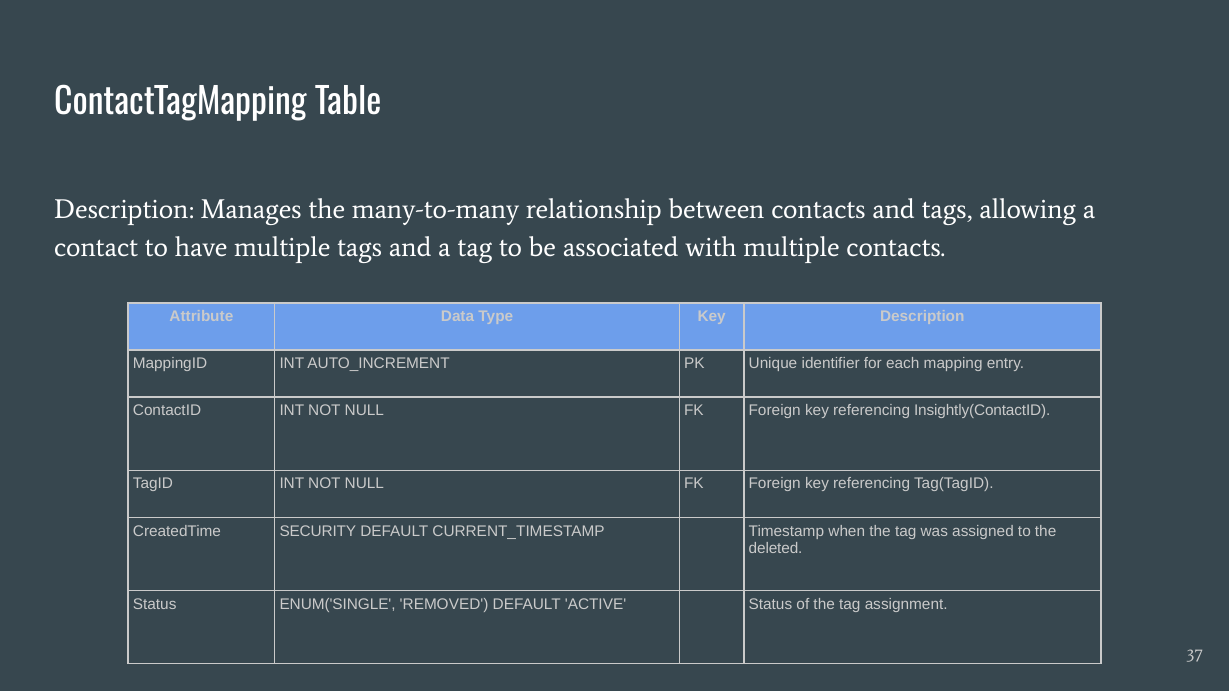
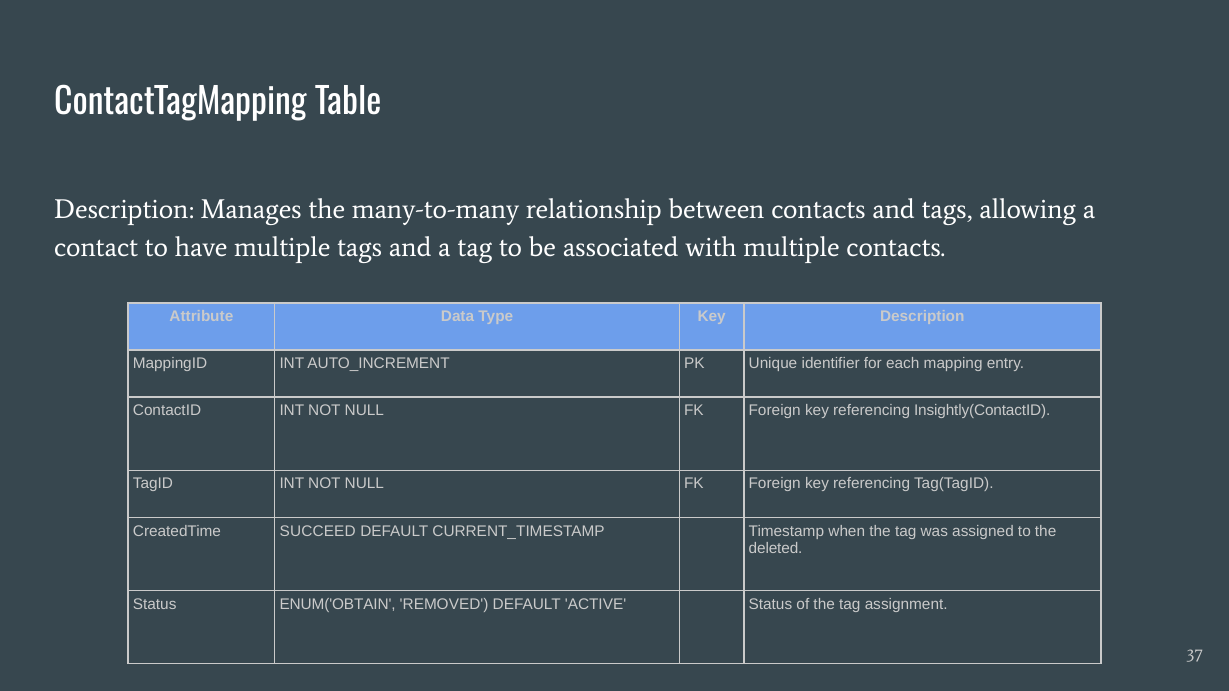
SECURITY: SECURITY -> SUCCEED (318, 531)
ENUM('SINGLE: ENUM('SINGLE -> ENUM('OBTAIN (338, 604)
